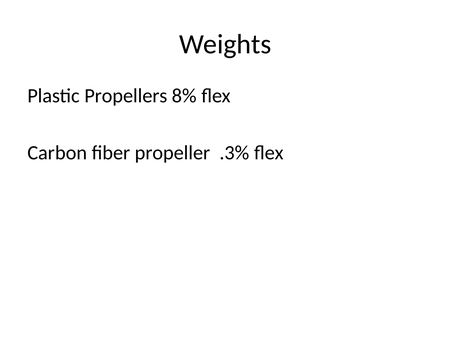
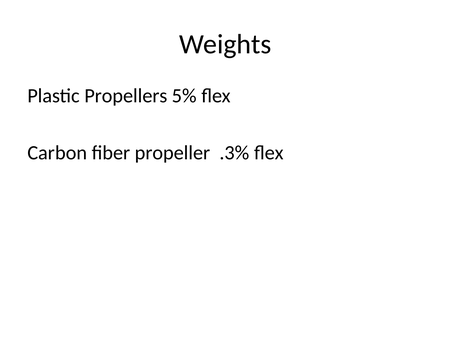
8%: 8% -> 5% (184, 96)
